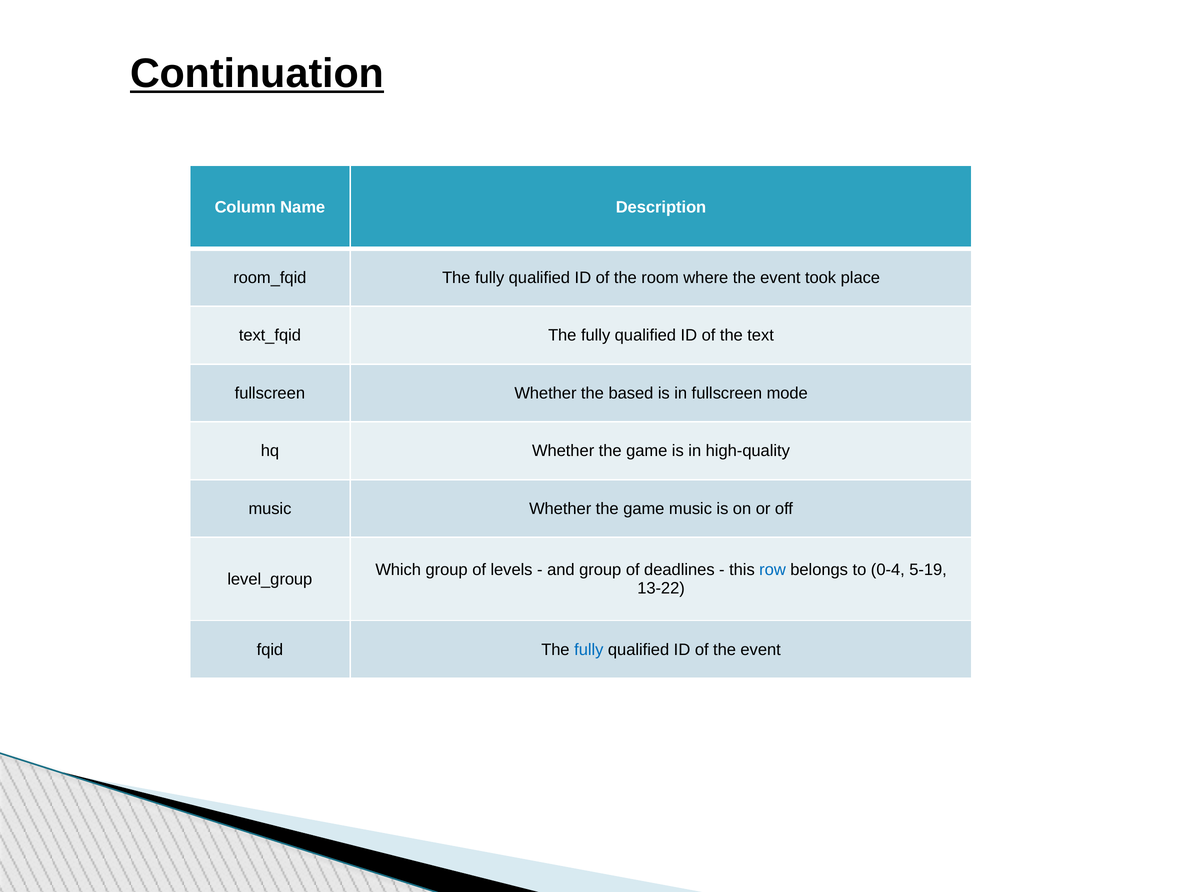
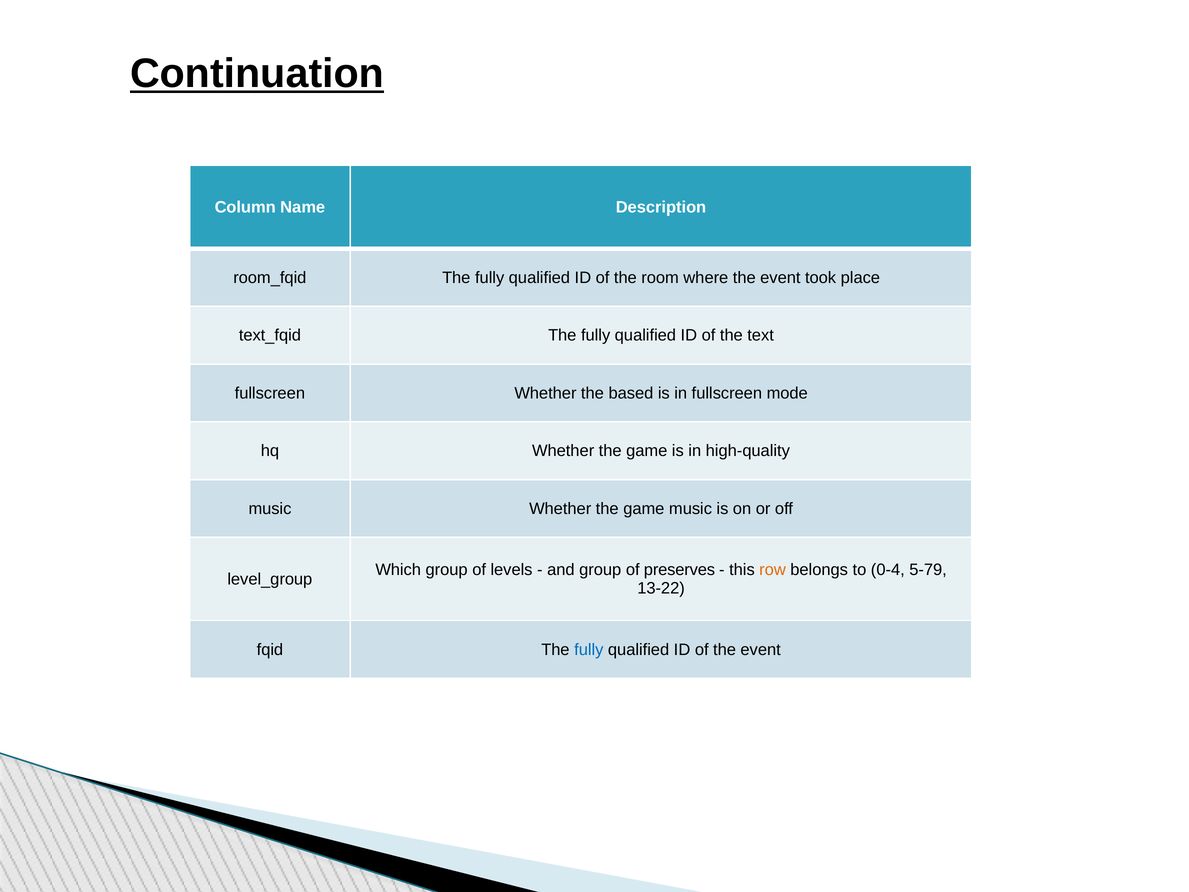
deadlines: deadlines -> preserves (679, 570)
row colour: blue -> orange (773, 570)
5-19: 5-19 -> 5-79 (928, 570)
